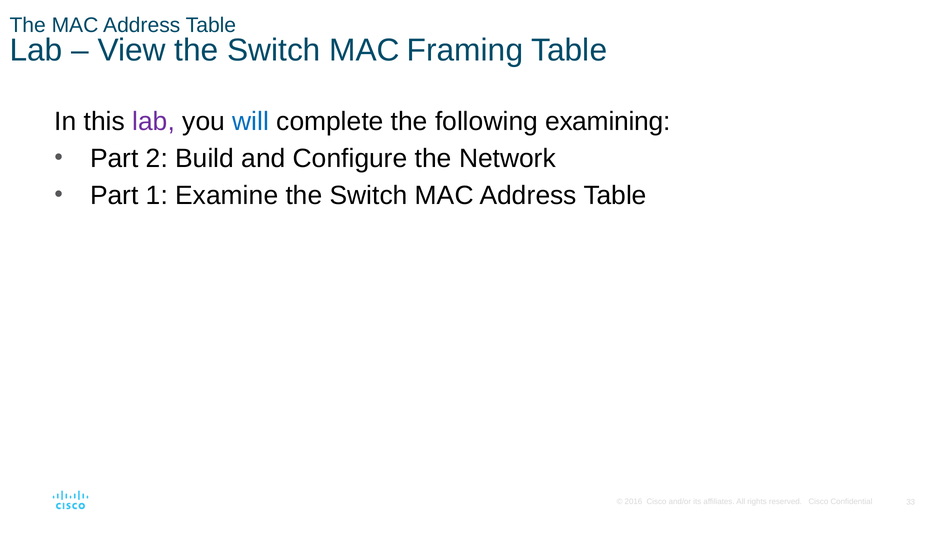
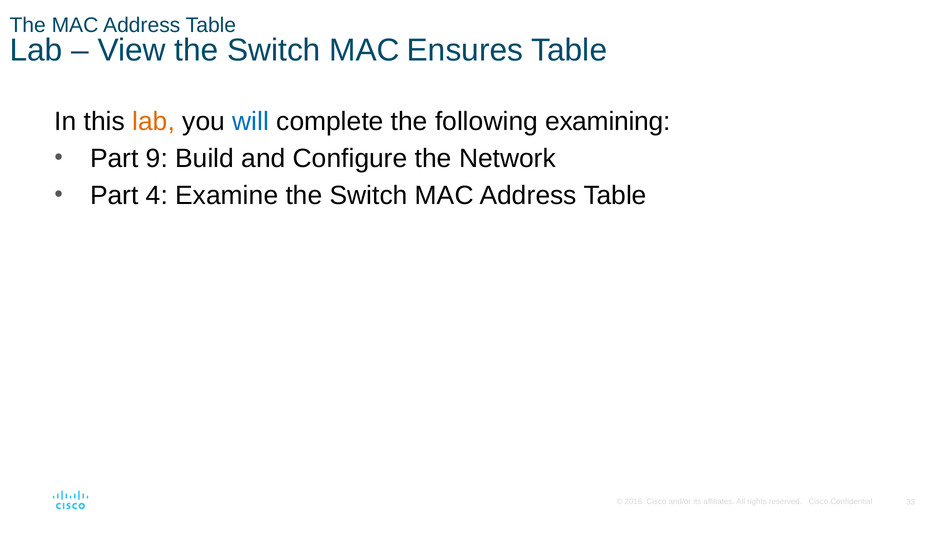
Framing: Framing -> Ensures (465, 50)
lab colour: purple -> orange (154, 122)
2: 2 -> 9 (157, 159)
1: 1 -> 4 (157, 196)
